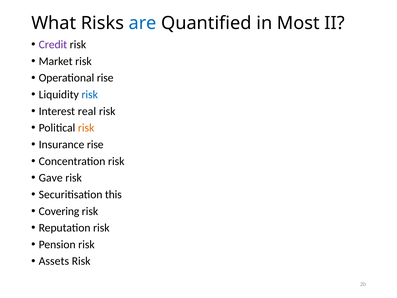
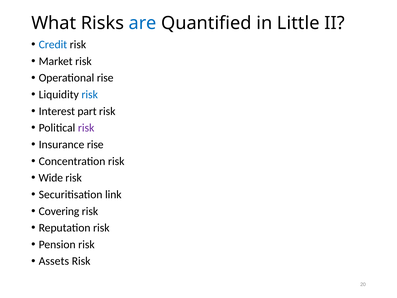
Most: Most -> Little (298, 23)
Credit colour: purple -> blue (53, 45)
real: real -> part (87, 111)
risk colour: orange -> purple (86, 128)
Gave: Gave -> Wide (51, 178)
this: this -> link (113, 194)
